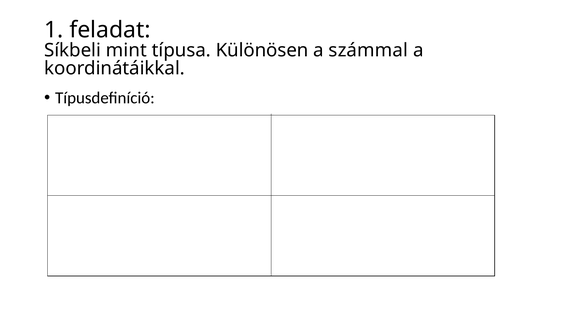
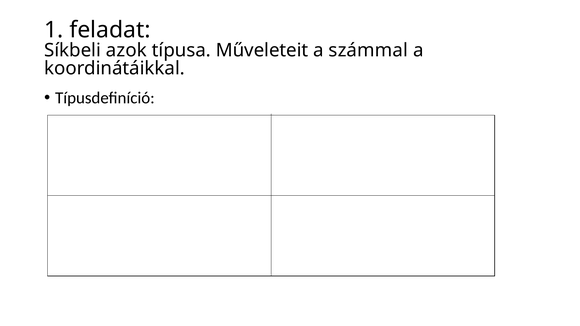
mint: mint -> azok (126, 50)
Különösen: Különösen -> Műveleteit (262, 50)
